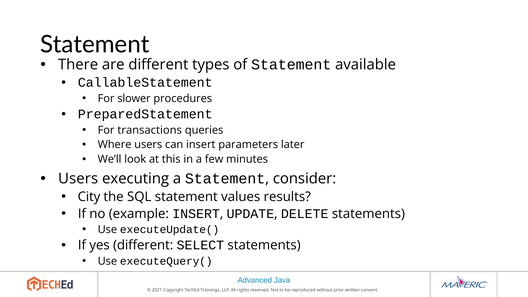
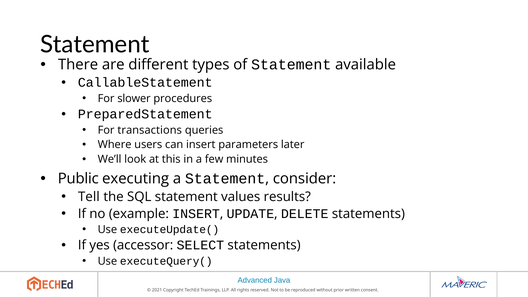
Users: Users -> Public (78, 179)
City: City -> Tell (89, 197)
yes different: different -> accessor (143, 245)
